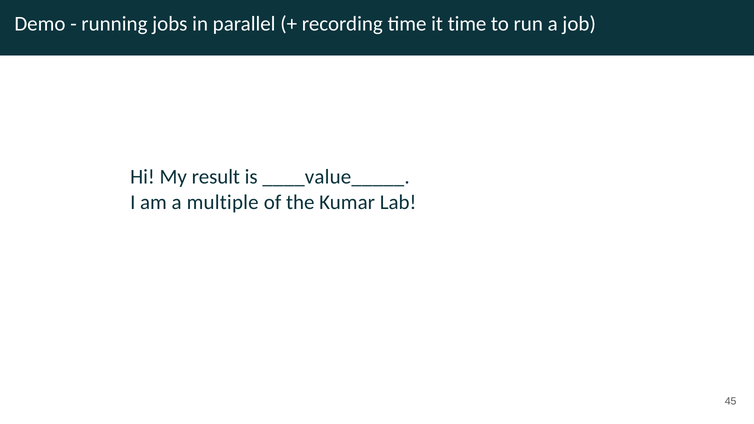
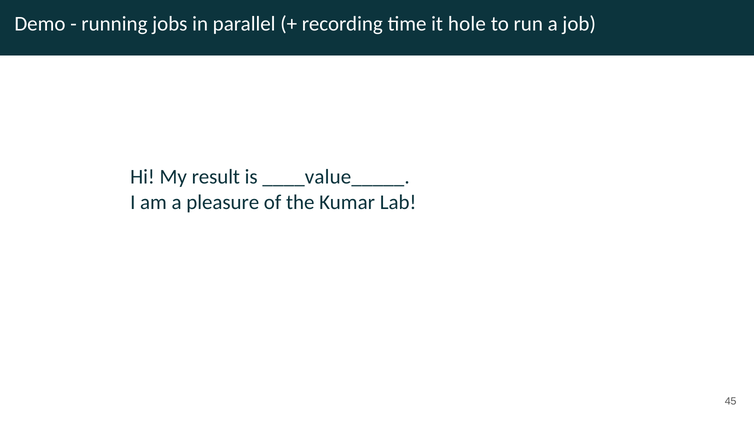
it time: time -> hole (467, 24)
multiple: multiple -> pleasure (223, 202)
